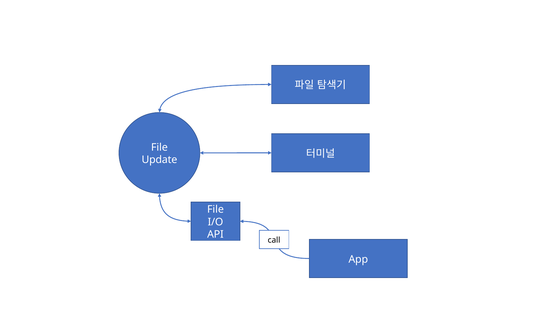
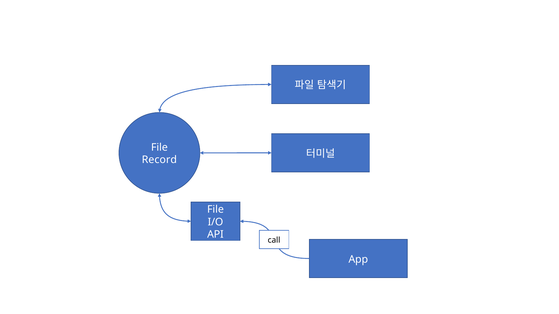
Update: Update -> Record (159, 160)
